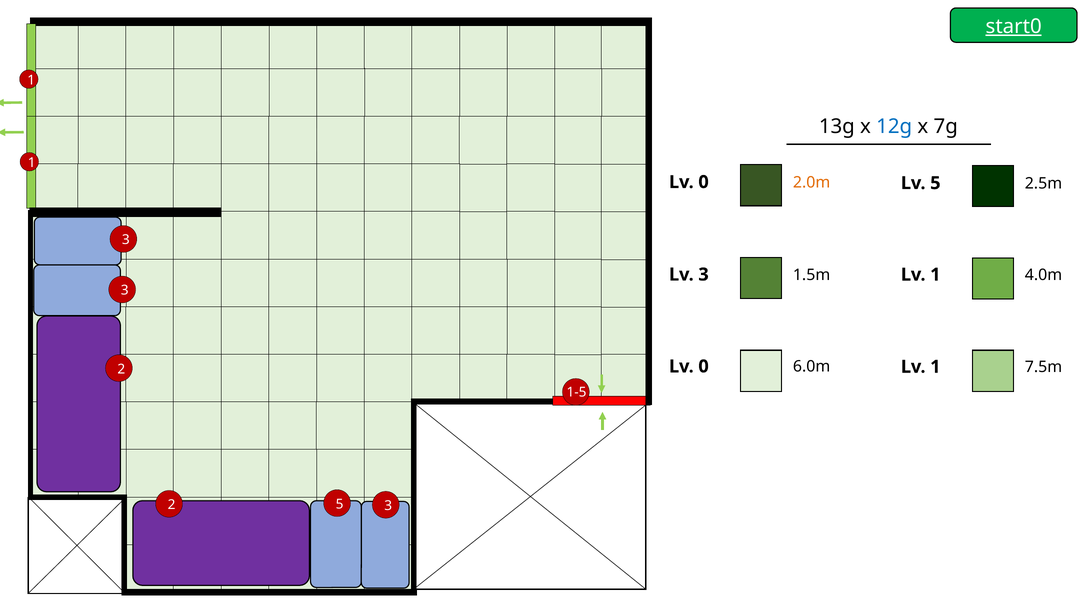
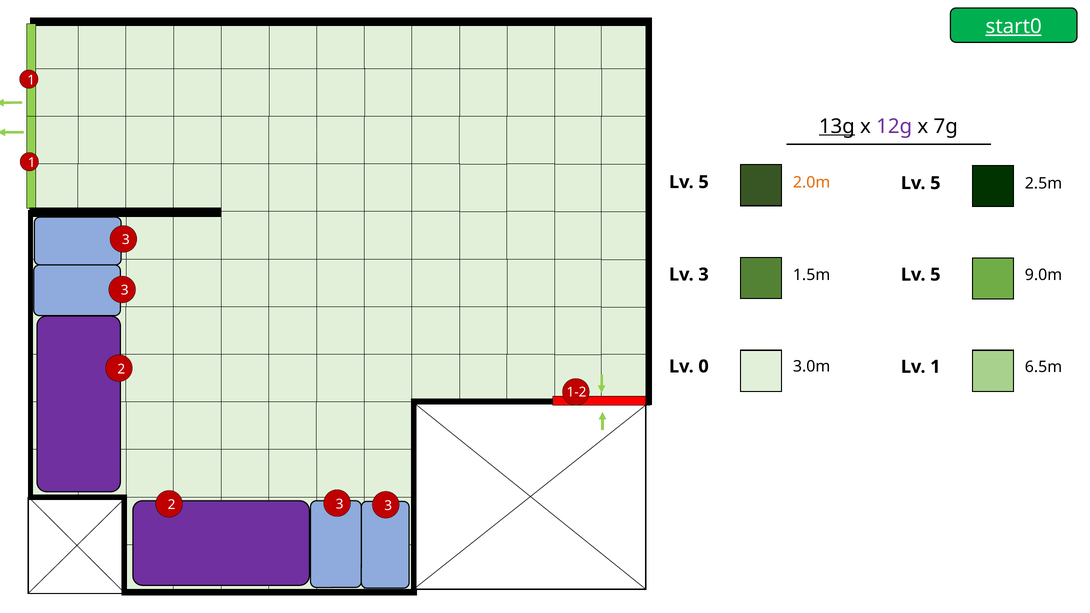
13g underline: none -> present (837, 126)
12g colour: blue -> purple (894, 126)
0: 0 -> 5 (704, 182)
4.0m: 4.0m -> 9.0m (1043, 275)
1: 1 -> 5 (935, 275)
6.0m: 6.0m -> 3.0m (812, 367)
7.5m: 7.5m -> 6.5m (1043, 367)
1-5: 1-5 -> 1-2 (577, 392)
5: 5 -> 3 (340, 504)
